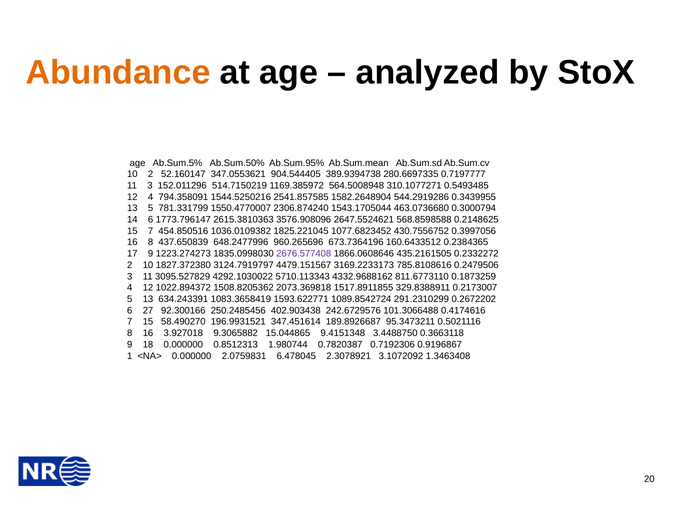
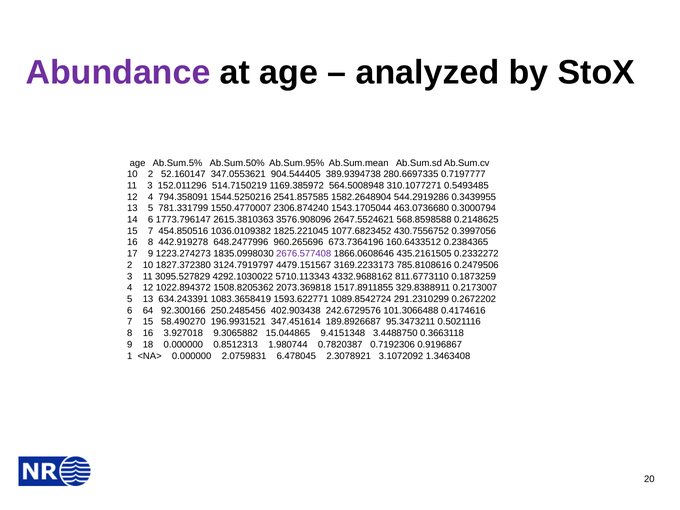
Abundance colour: orange -> purple (118, 72)
437.650839: 437.650839 -> 442.919278 (183, 242)
27: 27 -> 64 (148, 310)
